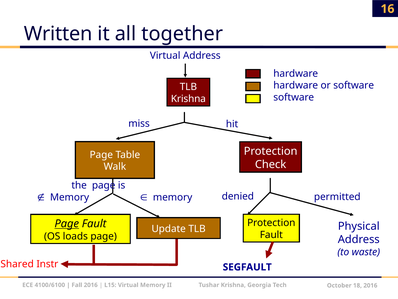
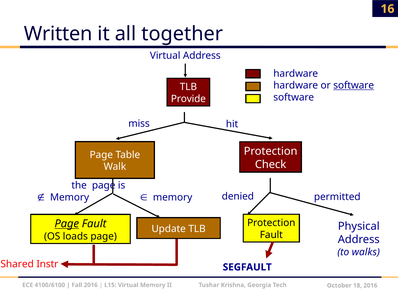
software underline: none -> present (354, 85)
Krishna: Krishna -> Provide (188, 99)
waste: waste -> walks (366, 252)
